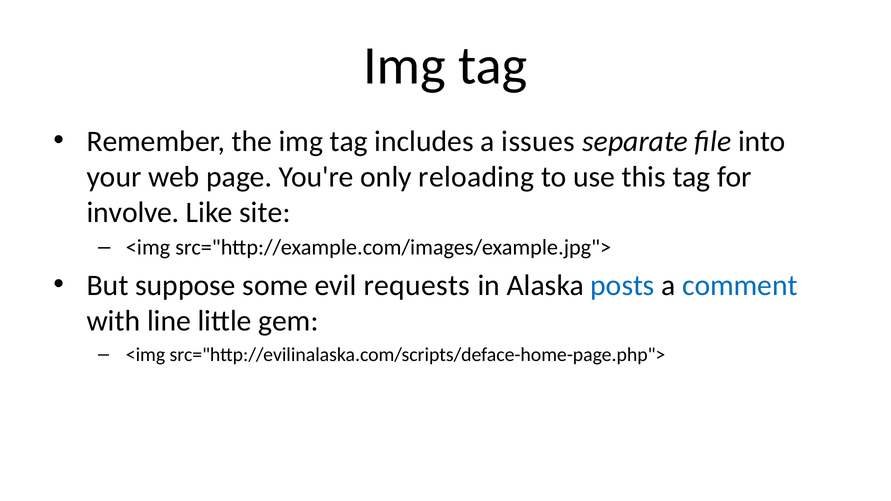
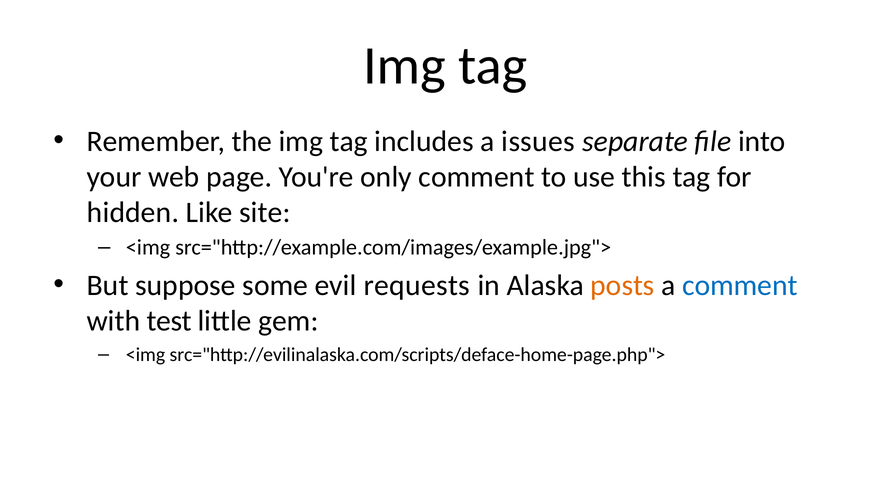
only reloading: reloading -> comment (476, 177)
involve: involve -> hidden (133, 213)
posts colour: blue -> orange (623, 285)
line: line -> test (169, 321)
